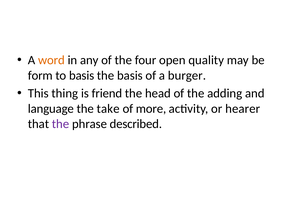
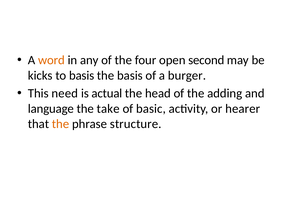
quality: quality -> second (206, 60)
form: form -> kicks (40, 75)
thing: thing -> need (65, 93)
friend: friend -> actual (107, 93)
more: more -> basic (151, 108)
the colour: purple -> orange (61, 124)
described: described -> structure (136, 124)
